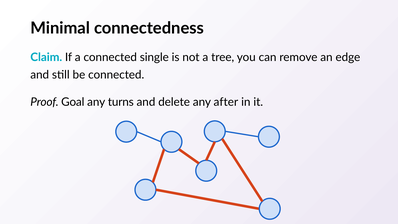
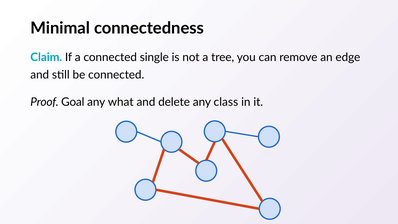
turns: turns -> what (121, 102)
after: after -> class (226, 102)
